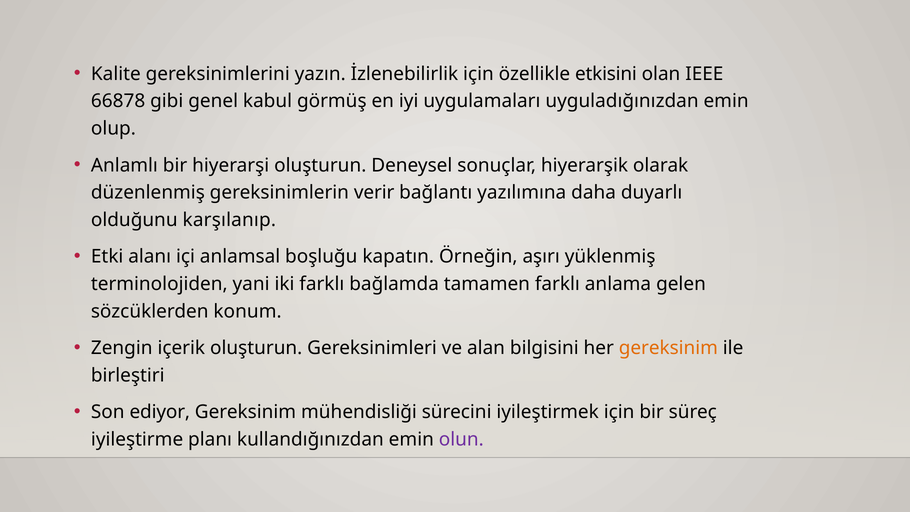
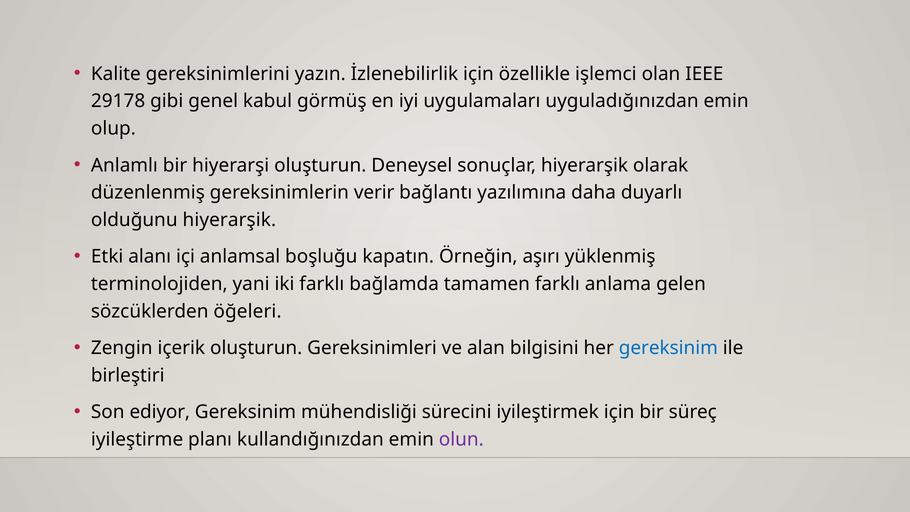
etkisini: etkisini -> işlemci (606, 74)
66878: 66878 -> 29178 (118, 101)
olduğunu karşılanıp: karşılanıp -> hiyerarşik (229, 220)
konum: konum -> öğeleri (247, 311)
gereksinim colour: orange -> blue (668, 348)
